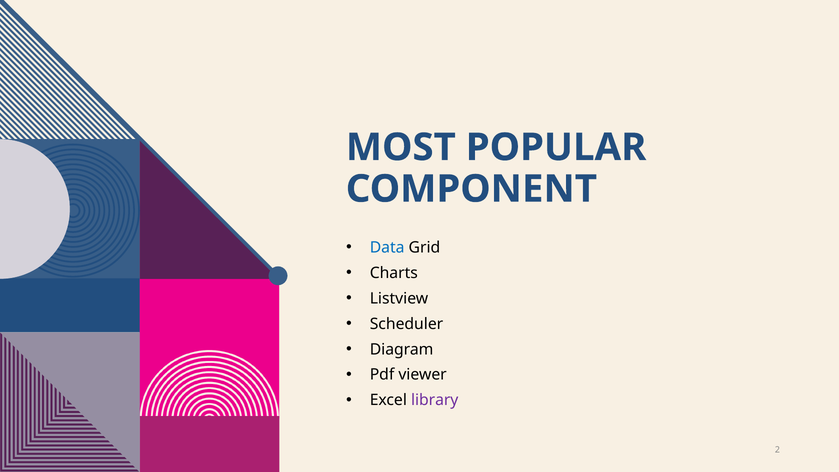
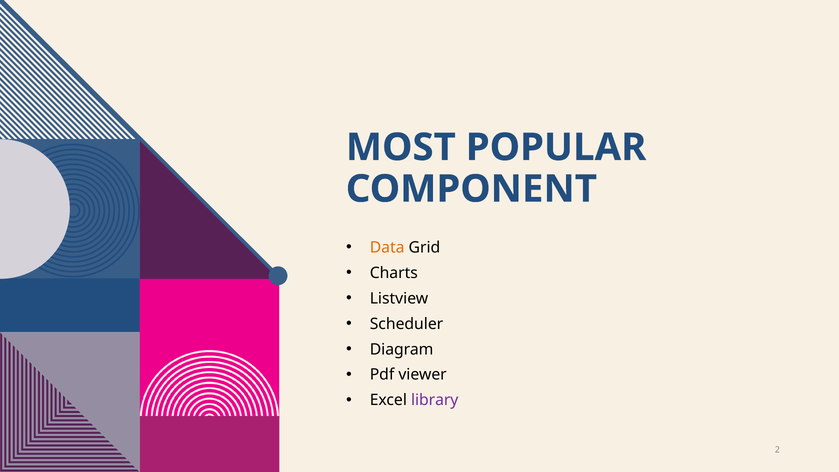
Data colour: blue -> orange (387, 247)
